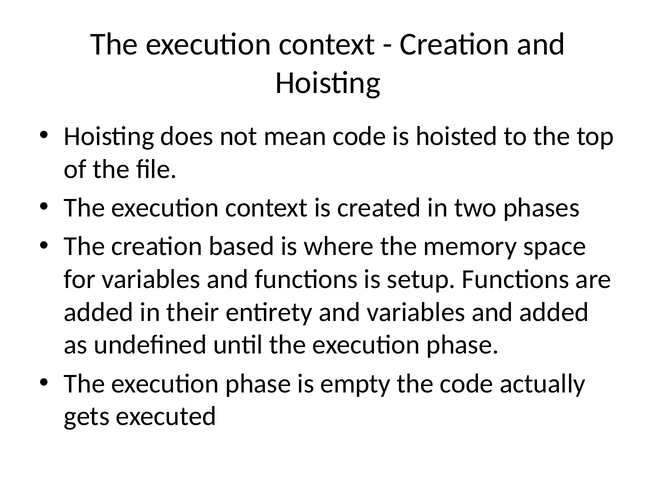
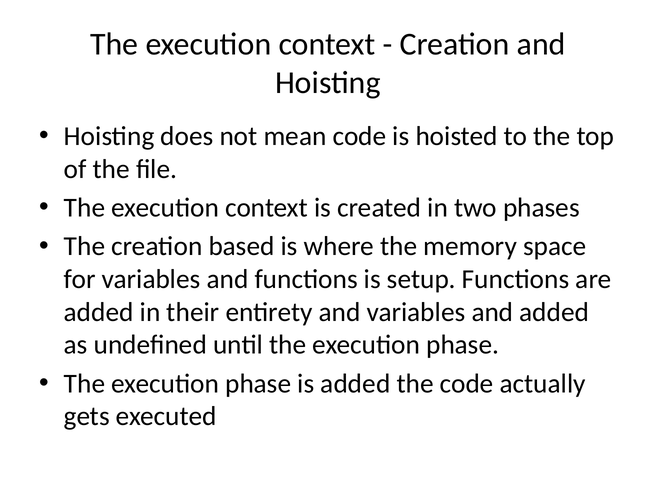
is empty: empty -> added (355, 383)
